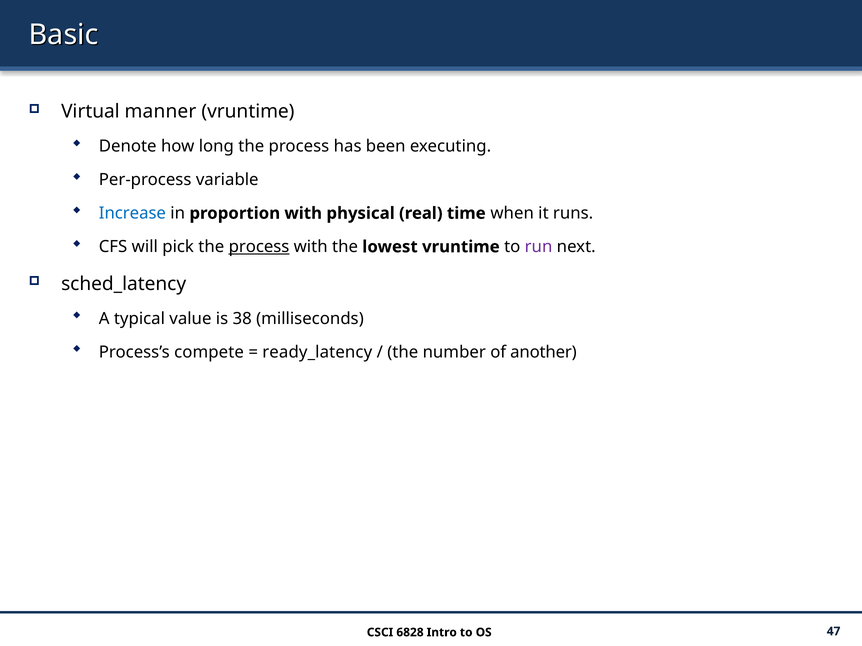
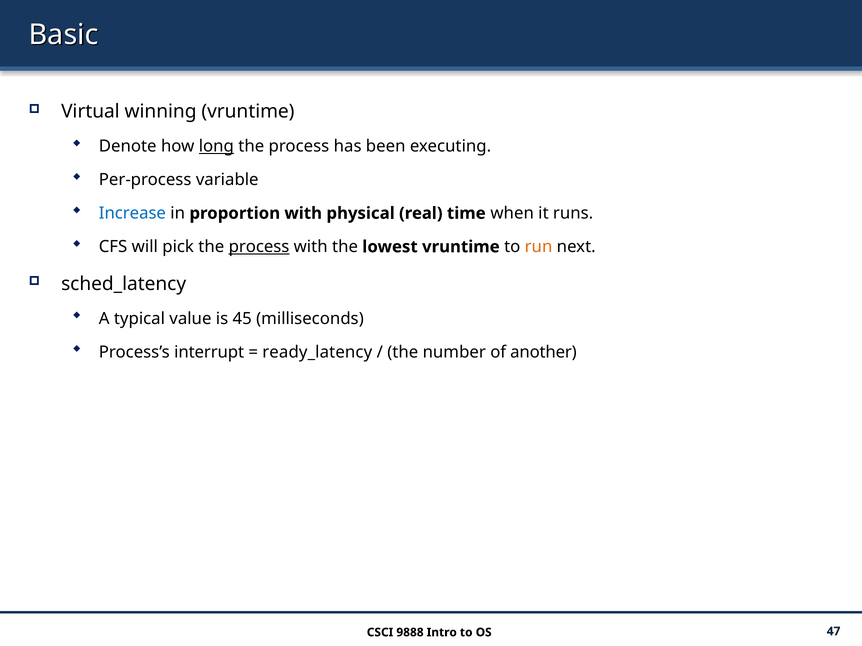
manner: manner -> winning (161, 112)
long underline: none -> present (216, 146)
run colour: purple -> orange (538, 247)
38: 38 -> 45 (242, 319)
compete: compete -> interrupt (209, 352)
6828: 6828 -> 9888 (410, 633)
